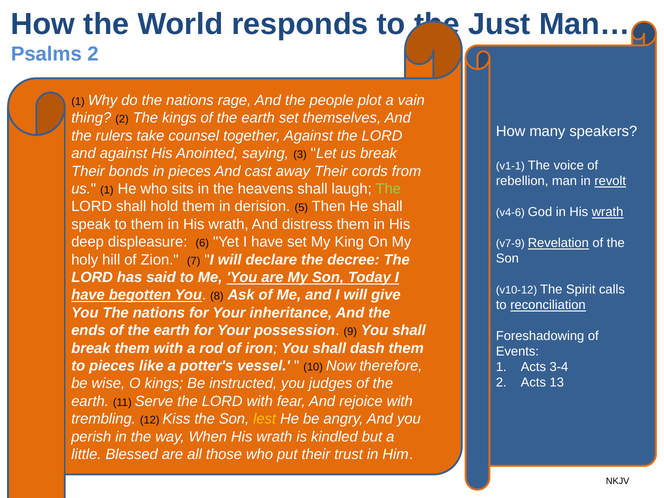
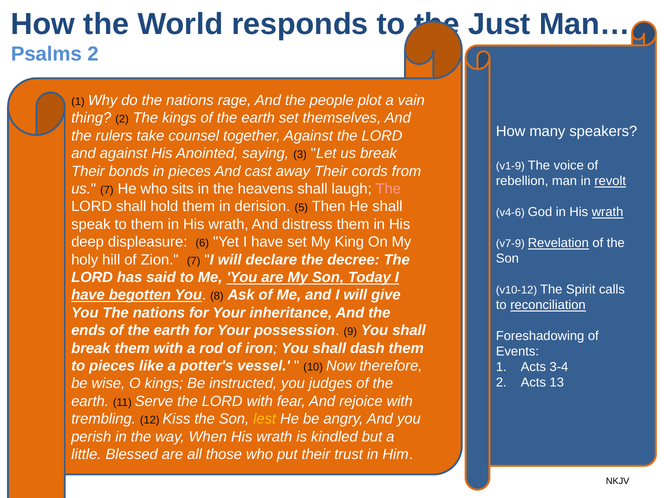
v1-1: v1-1 -> v1-9 (510, 166)
us 1: 1 -> 7 (107, 190)
The colour: light green -> pink (388, 189)
